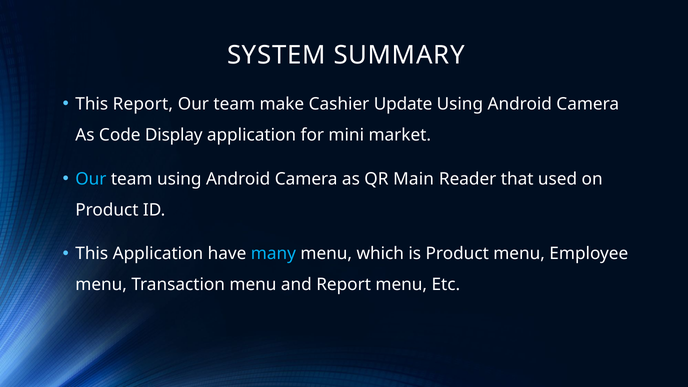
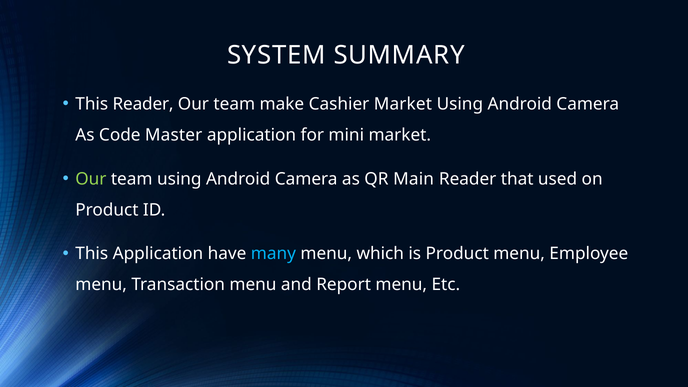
This Report: Report -> Reader (143, 104)
Cashier Update: Update -> Market (403, 104)
Display: Display -> Master (174, 135)
Our colour: light blue -> light green (91, 179)
